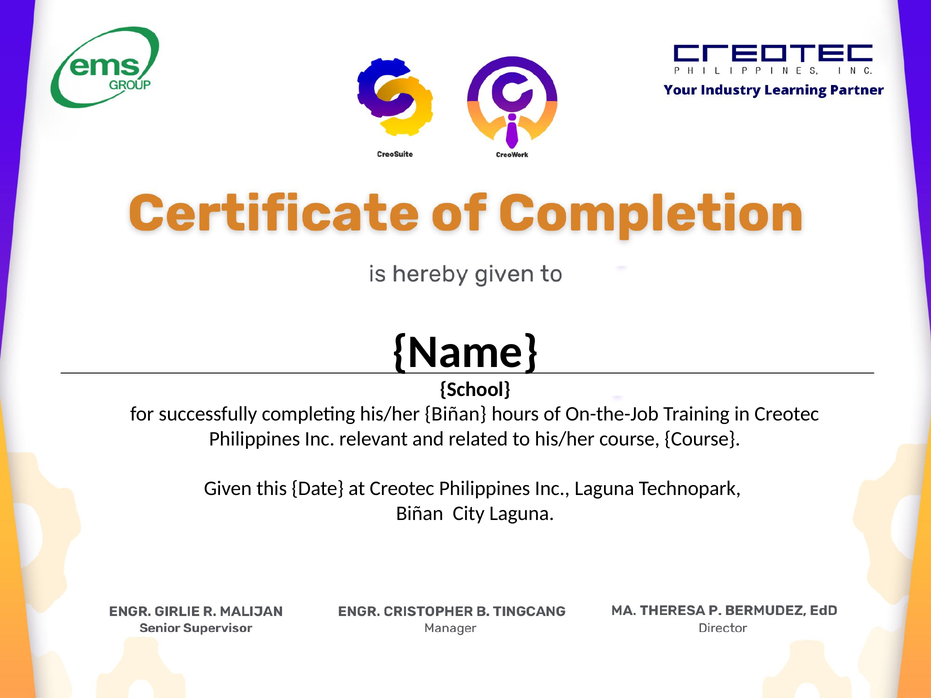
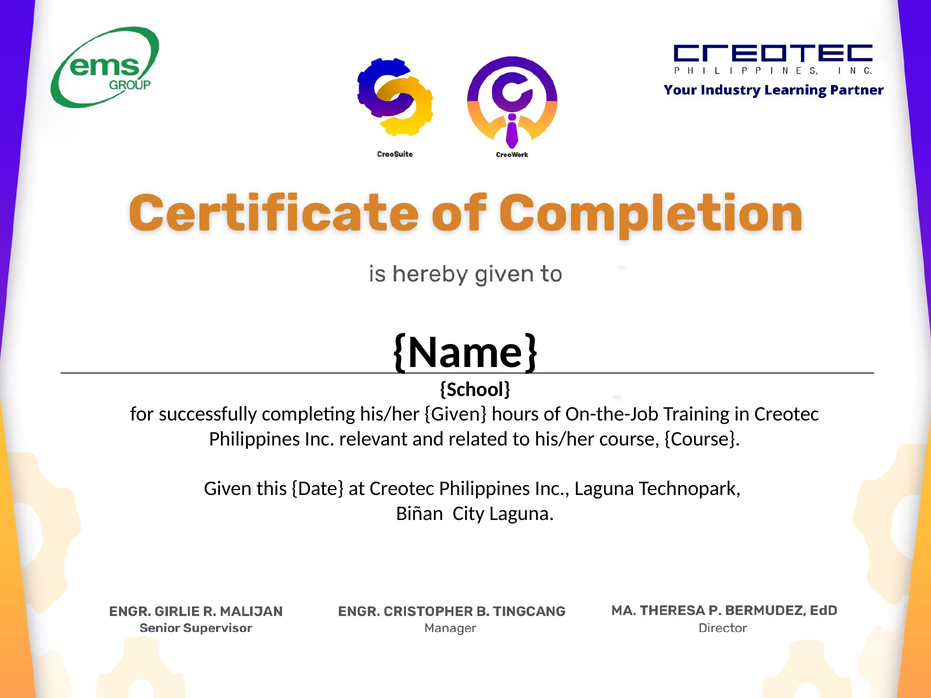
his/her Biñan: Biñan -> Given (456, 414)
